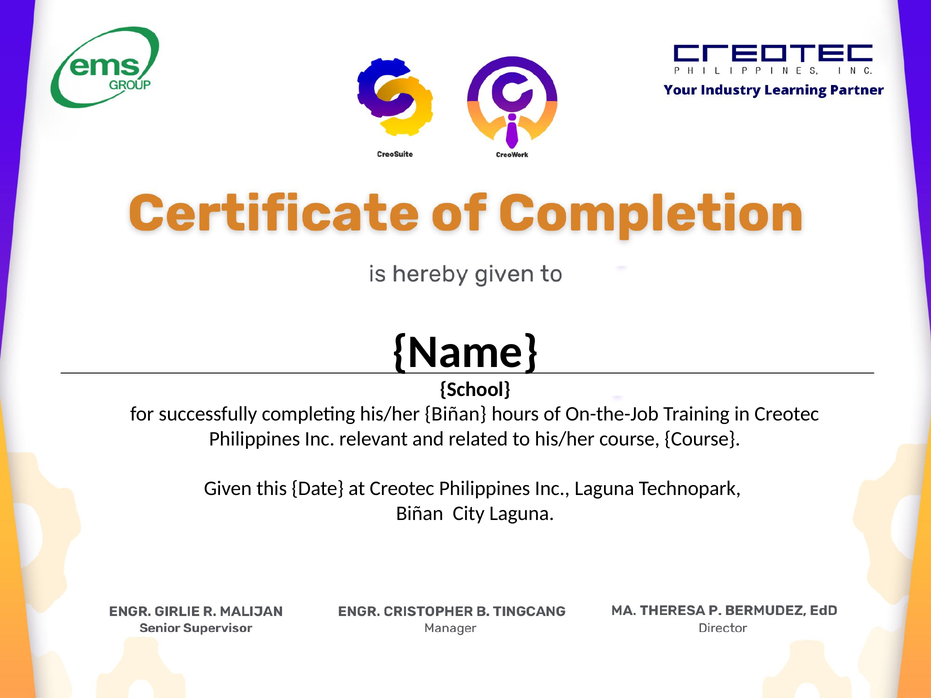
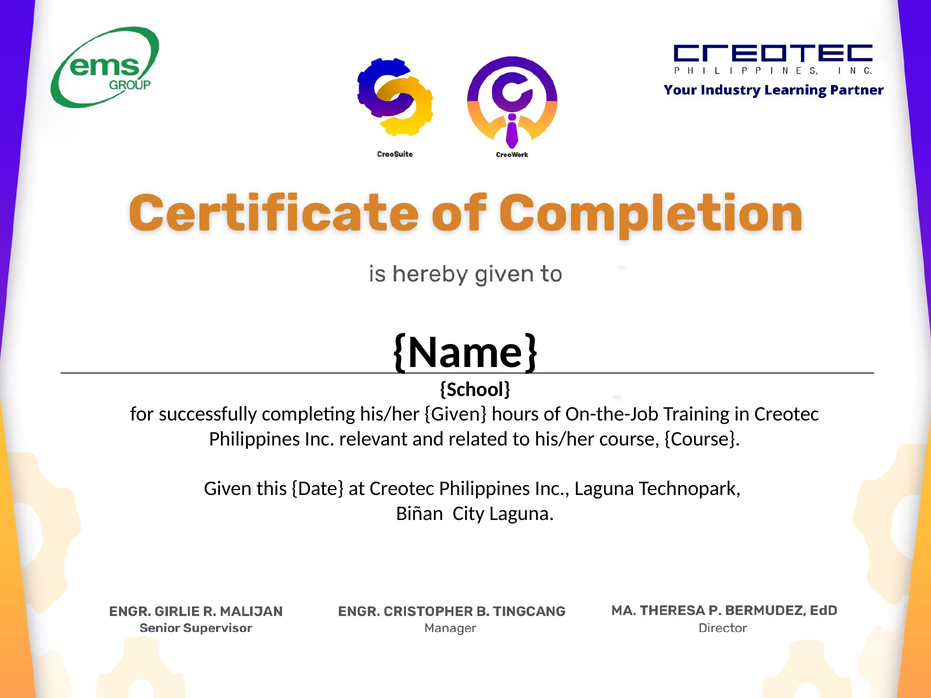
his/her Biñan: Biñan -> Given (456, 414)
